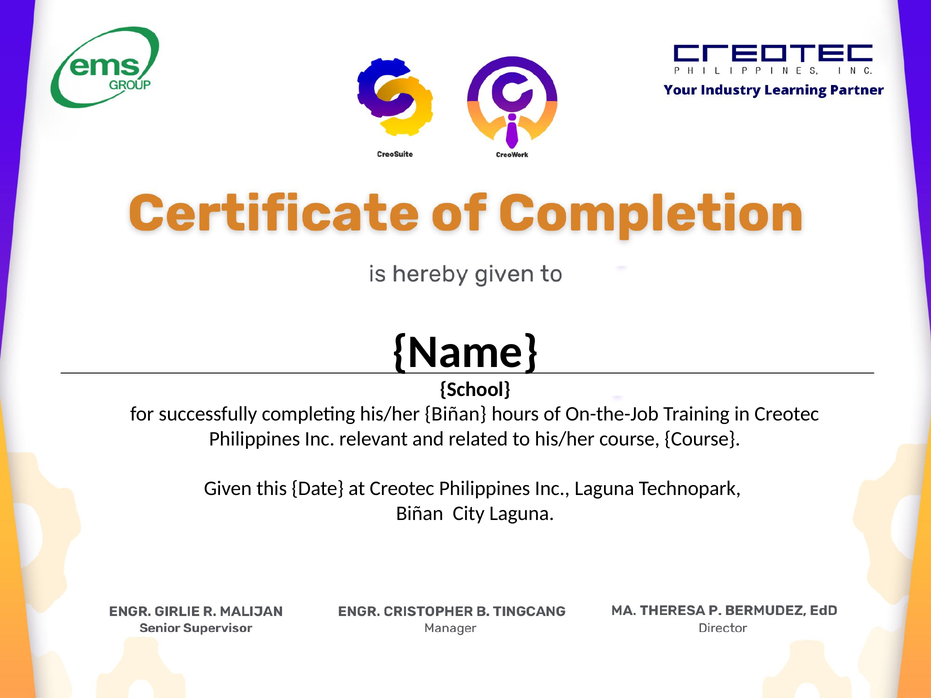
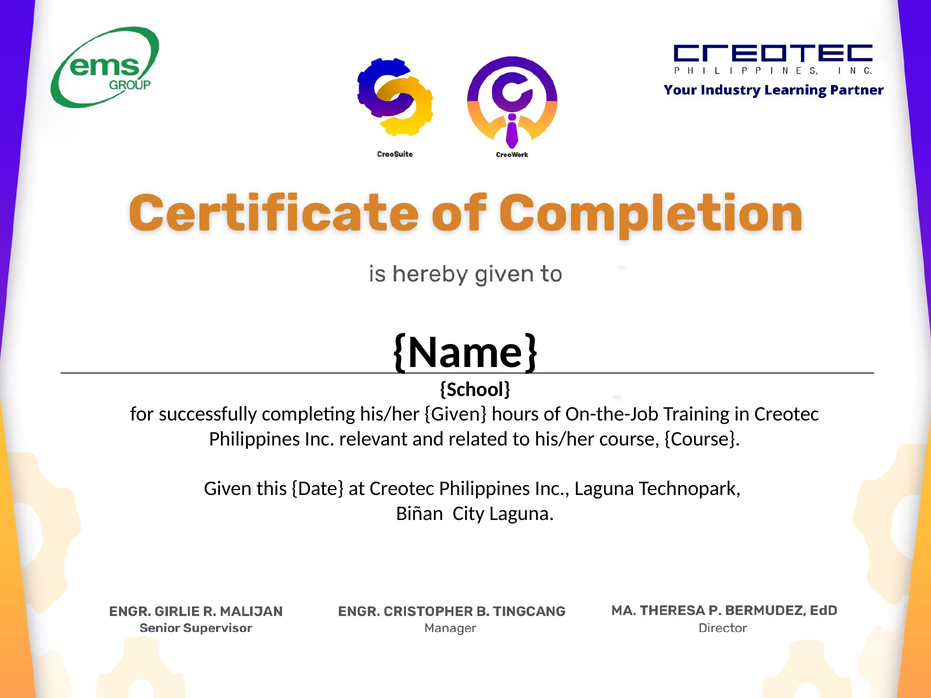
his/her Biñan: Biñan -> Given (456, 414)
